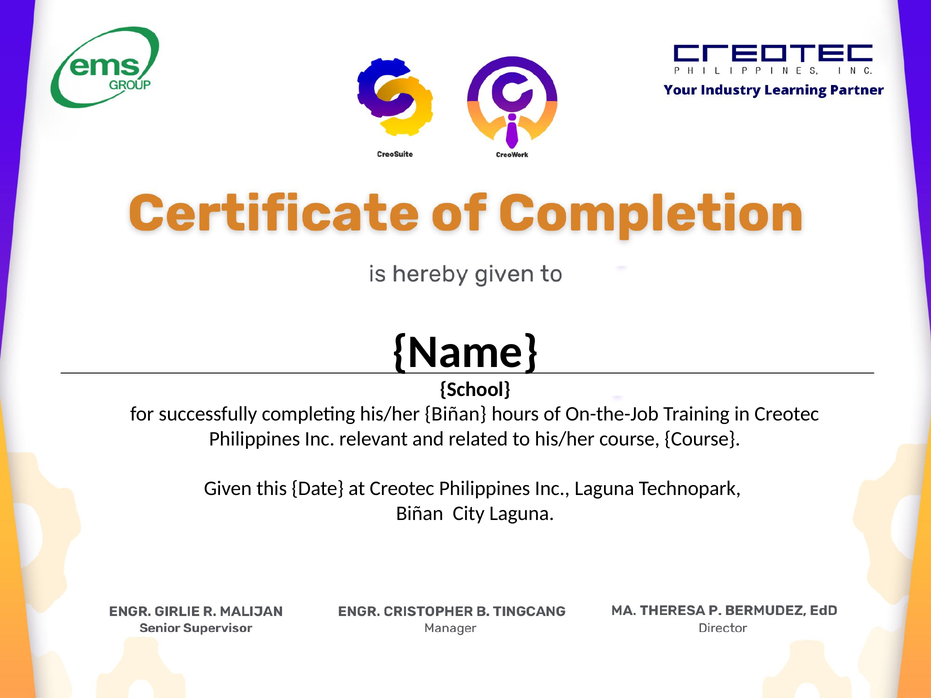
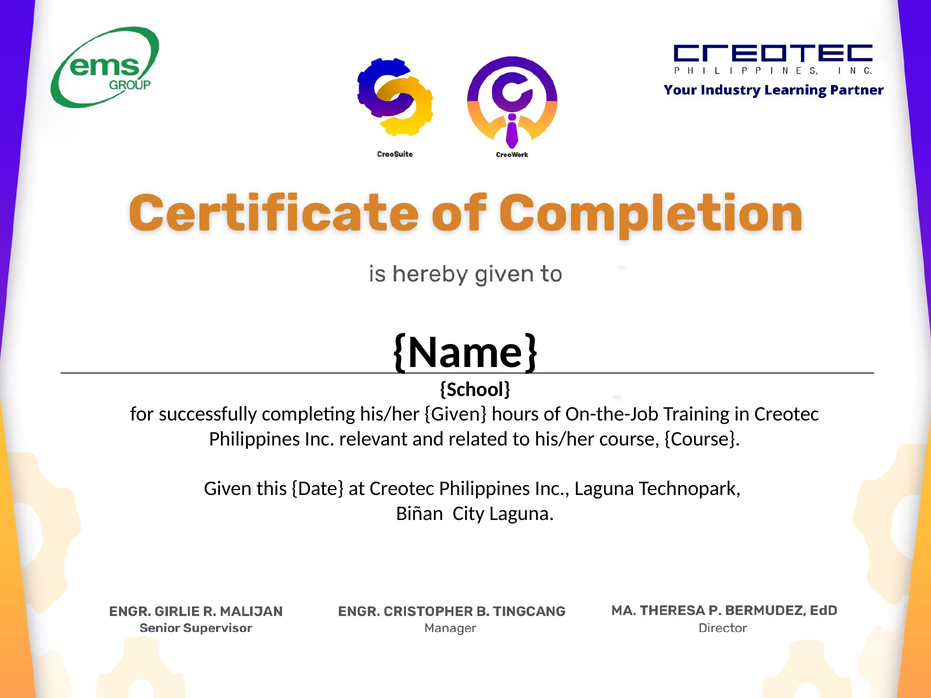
his/her Biñan: Biñan -> Given (456, 414)
